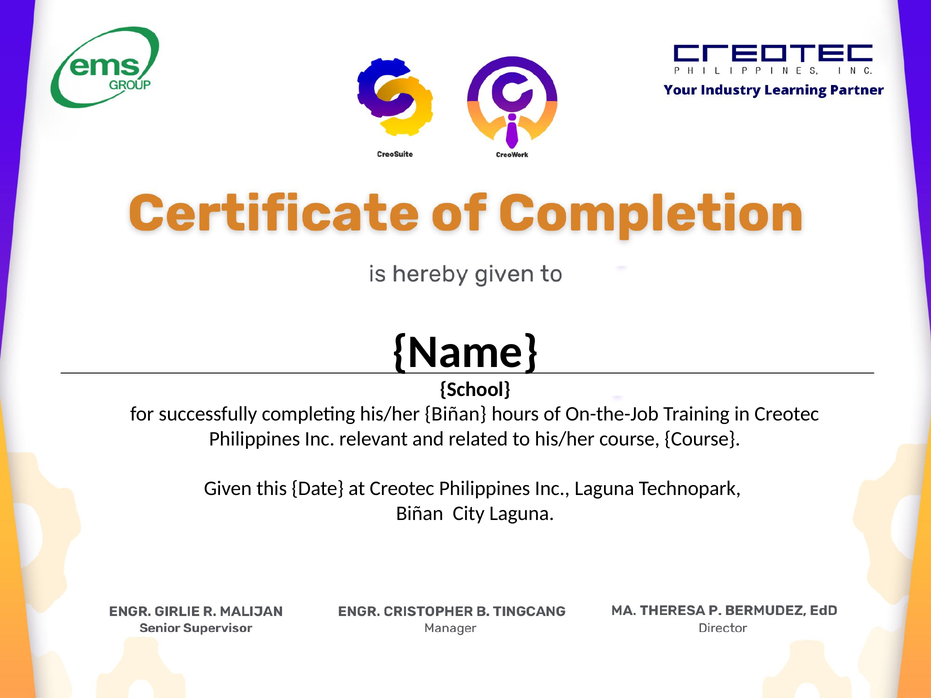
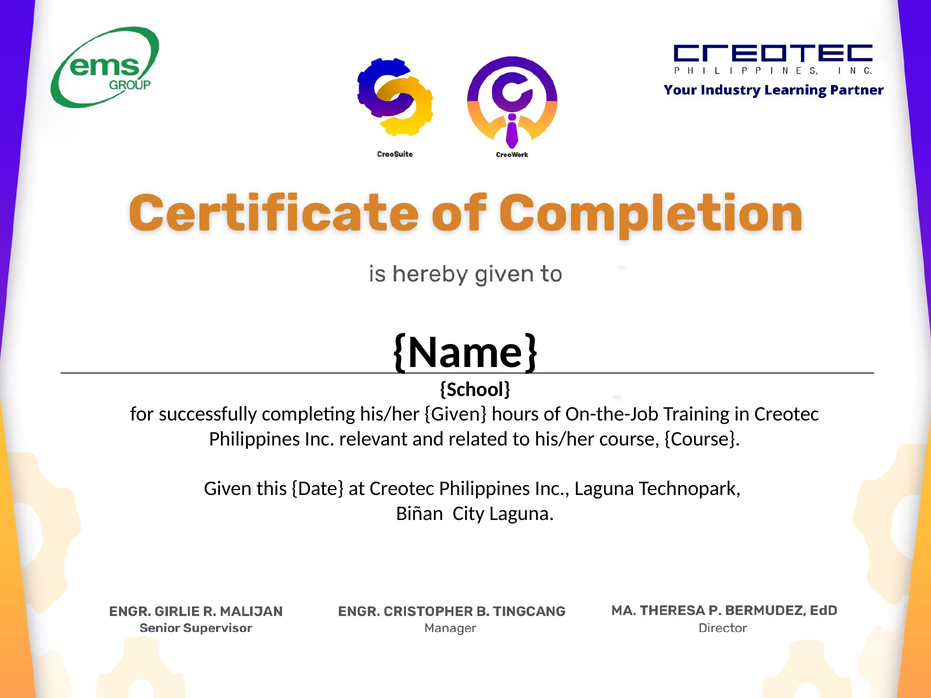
his/her Biñan: Biñan -> Given (456, 414)
